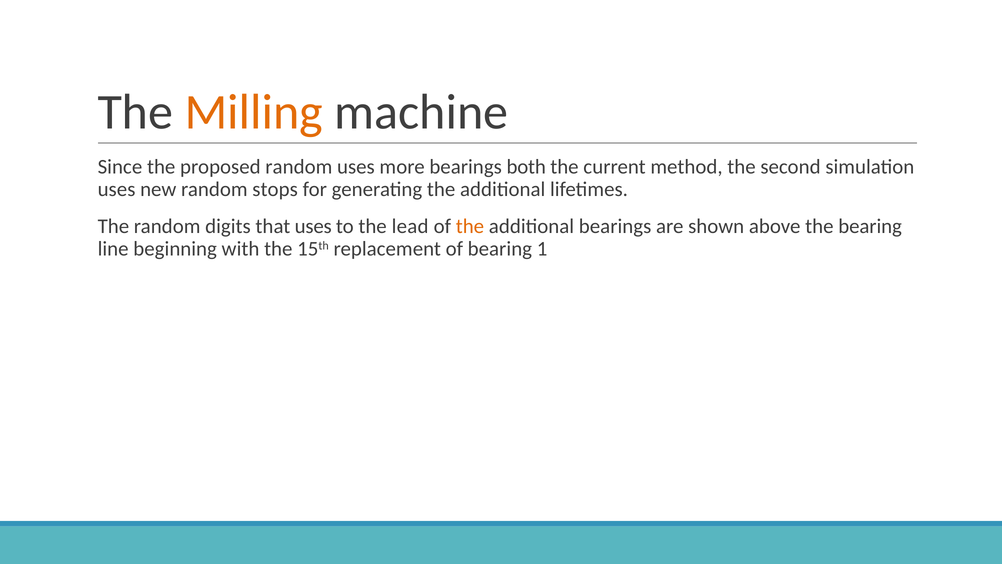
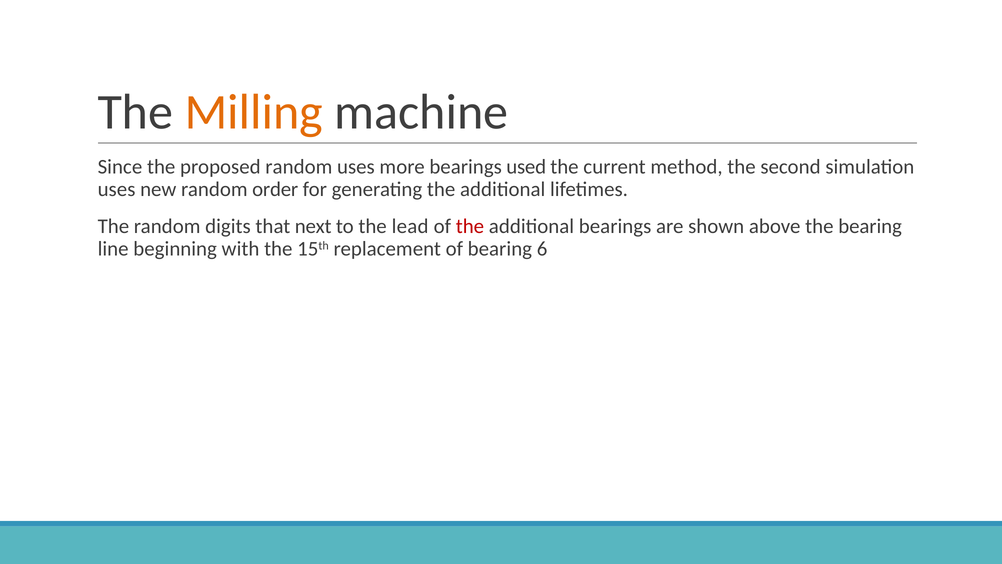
both: both -> used (526, 167)
stops: stops -> order (275, 189)
that uses: uses -> next (313, 226)
the colour: orange -> red (470, 226)
1: 1 -> 6 (542, 249)
